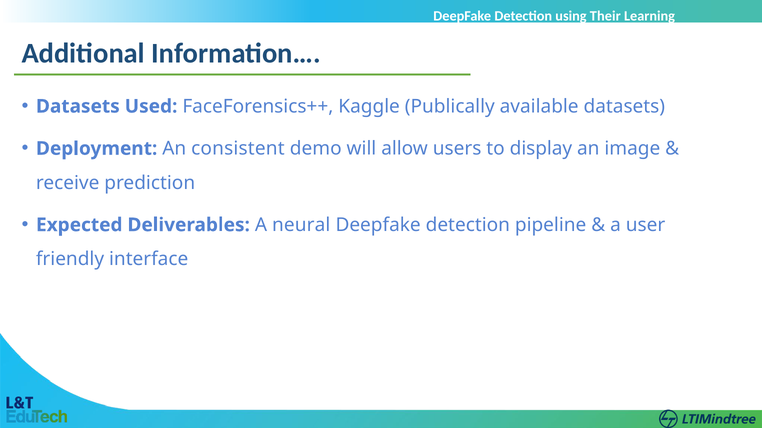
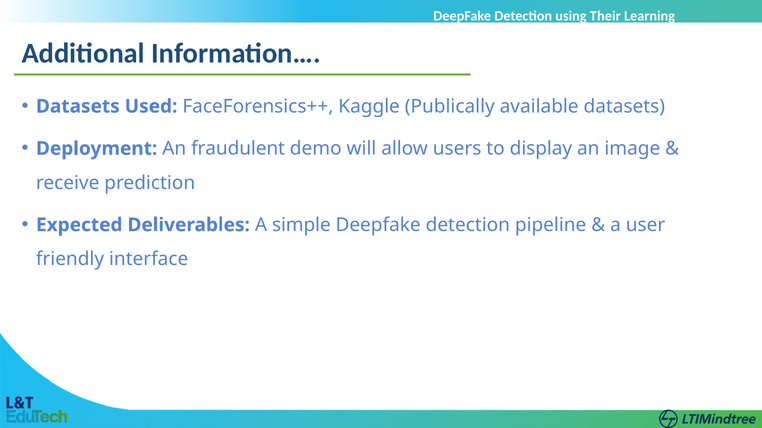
consistent: consistent -> fraudulent (238, 149)
neural: neural -> simple (301, 225)
